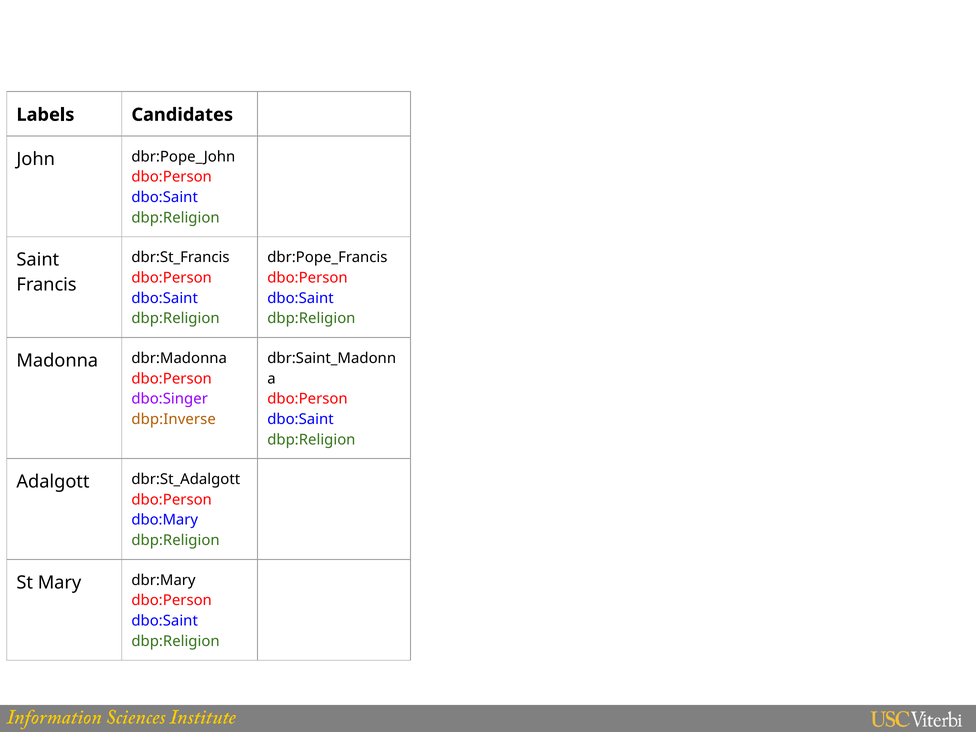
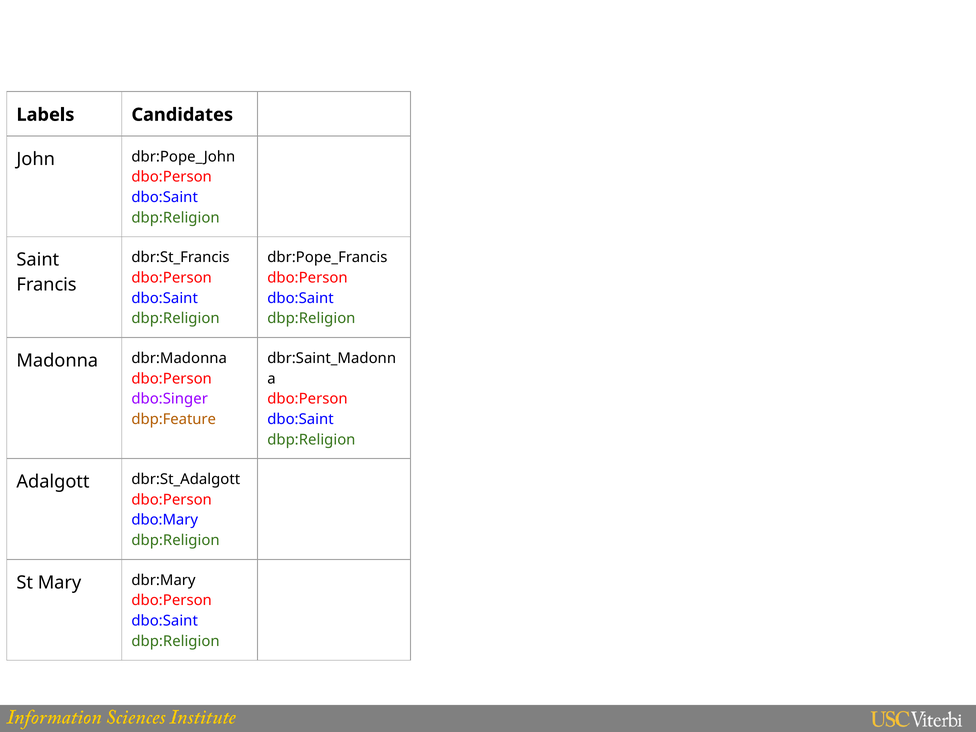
dbp:Inverse: dbp:Inverse -> dbp:Feature (174, 419)
